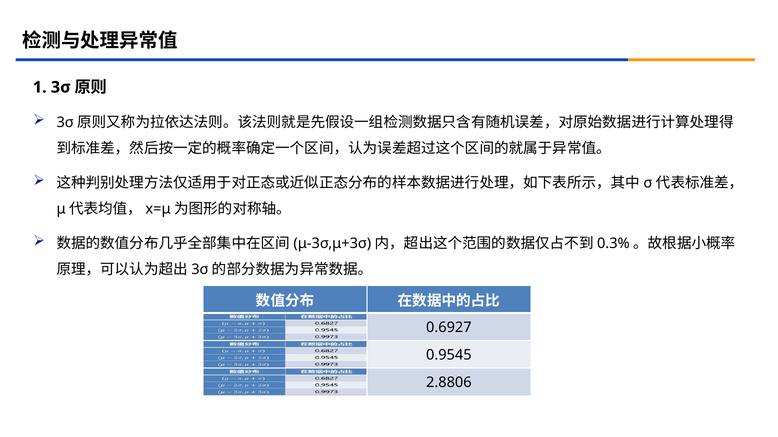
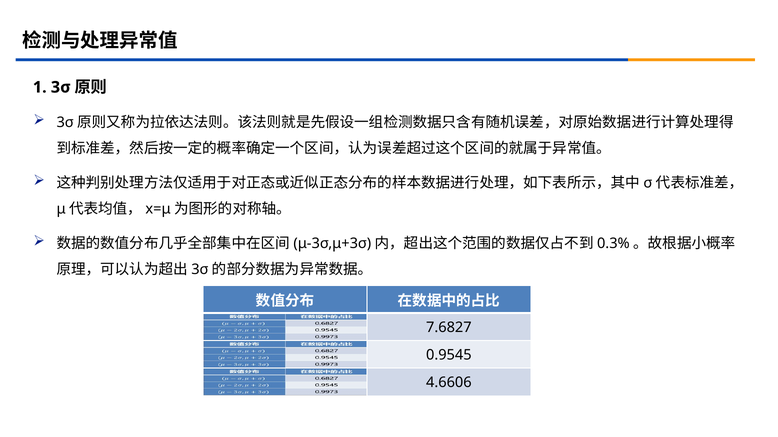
0.6927: 0.6927 -> 7.6827 (449, 328)
2.8806: 2.8806 -> 4.6606 (449, 383)
